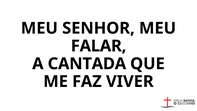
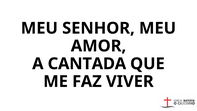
FALAR: FALAR -> AMOR (98, 46)
